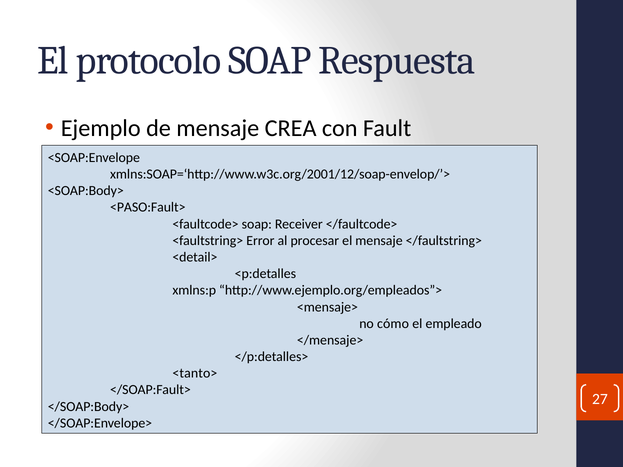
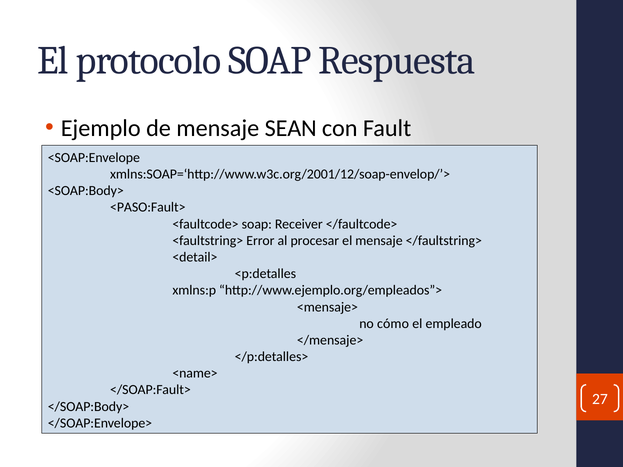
CREA: CREA -> SEAN (291, 128)
<tanto>: <tanto> -> <name> (195, 374)
